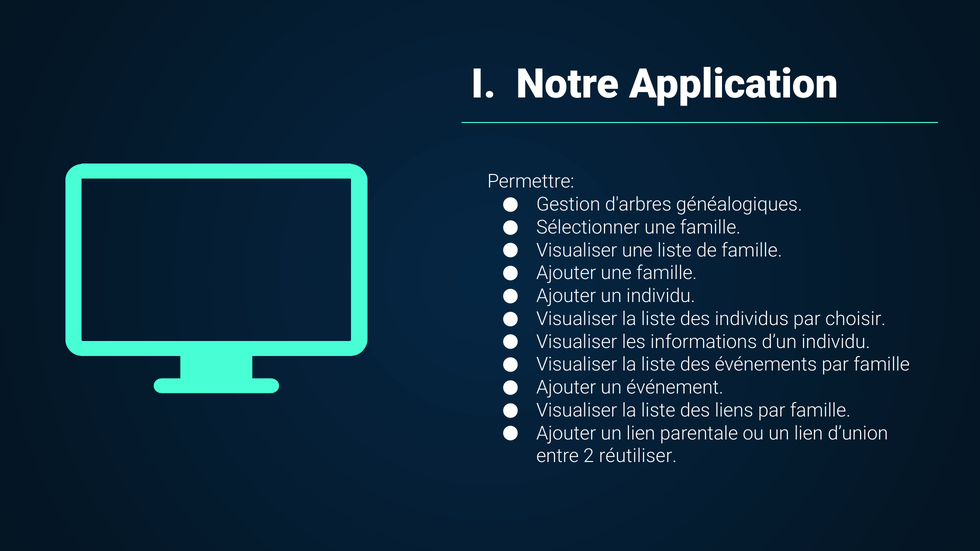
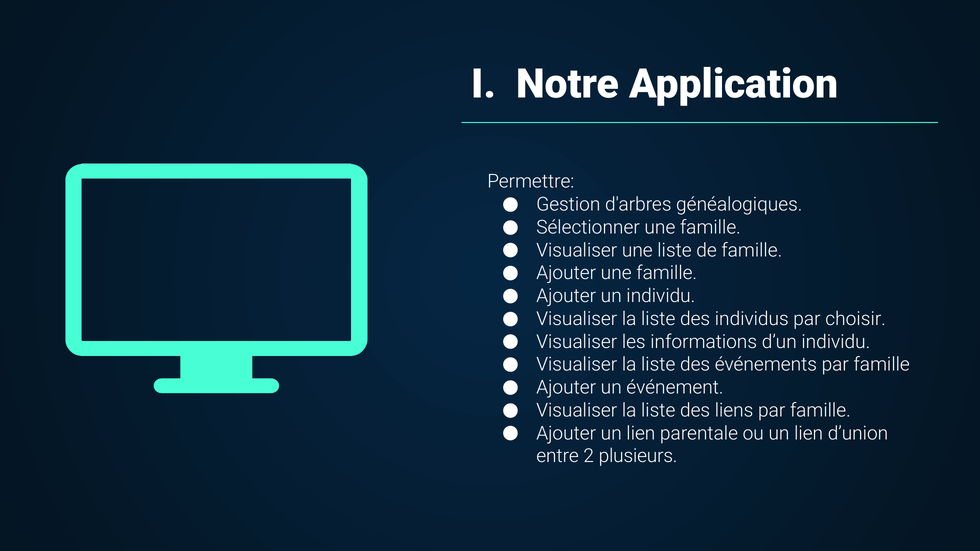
réutiliser: réutiliser -> plusieurs (638, 456)
